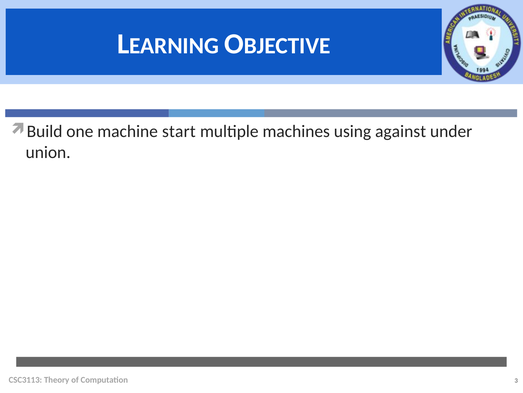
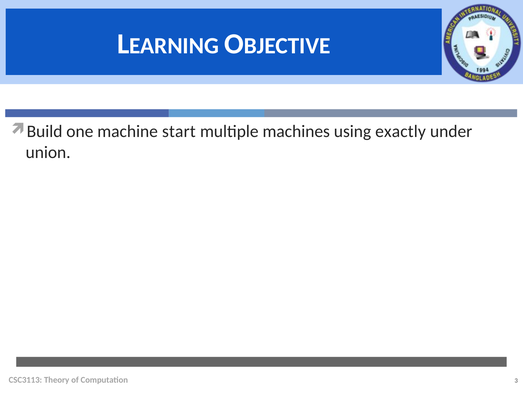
against: against -> exactly (401, 131)
